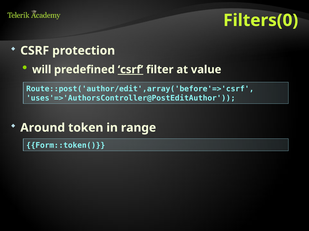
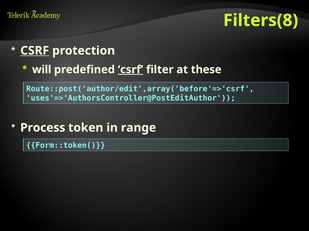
Filters(0: Filters(0 -> Filters(8 (261, 20)
CSRF underline: none -> present (35, 51)
value: value -> these (206, 70)
Around: Around -> Process (43, 128)
